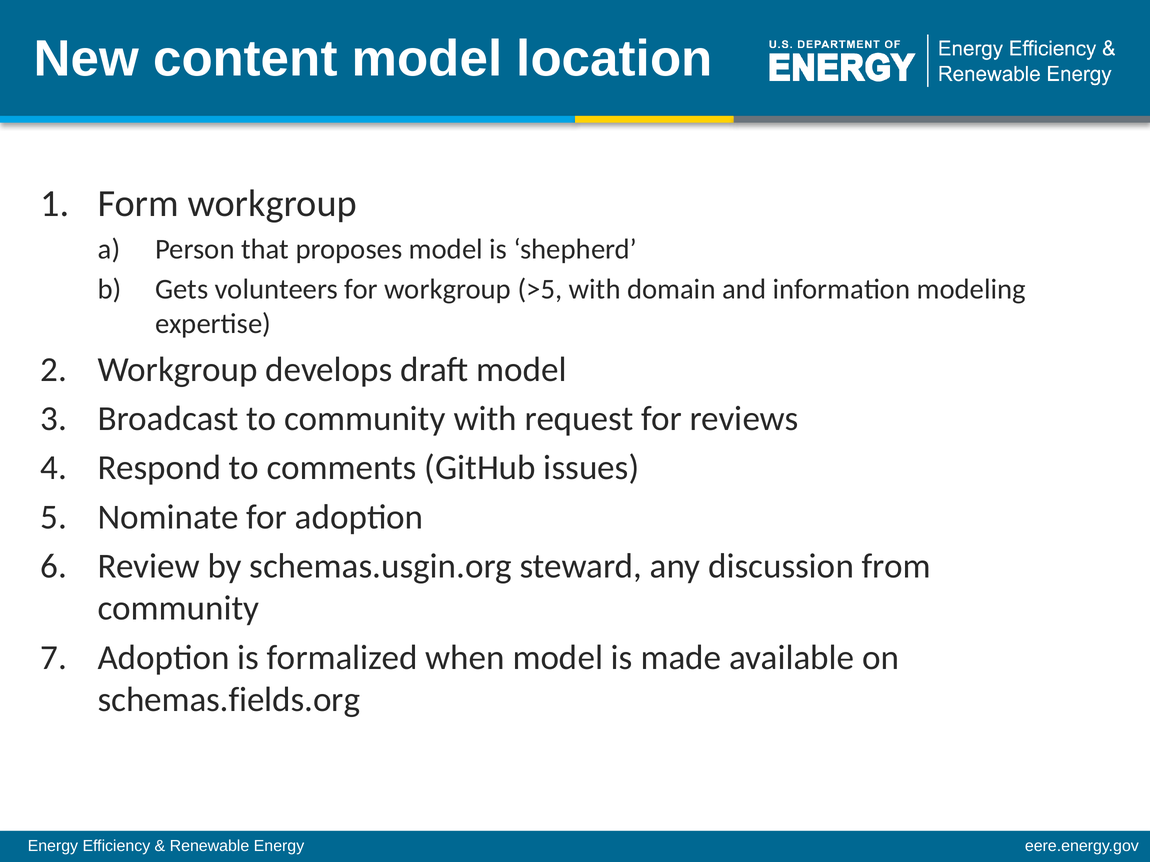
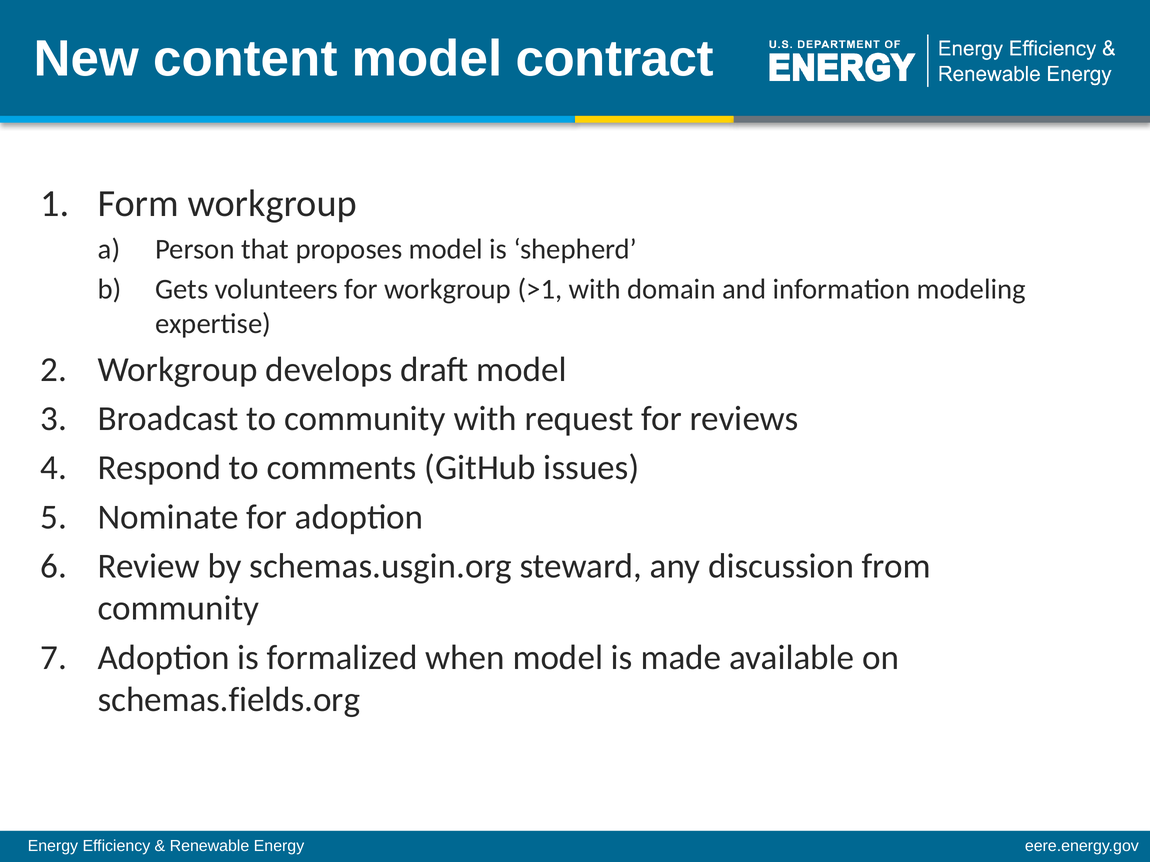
location: location -> contract (615, 59)
>5: >5 -> >1 (540, 290)
